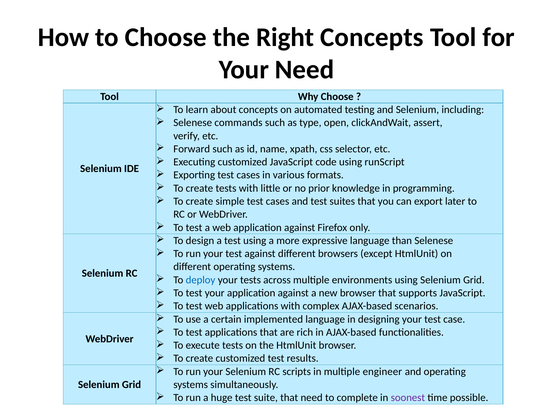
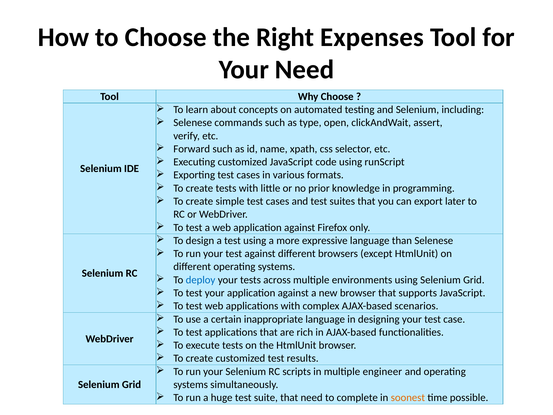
Right Concepts: Concepts -> Expenses (372, 37)
implemented: implemented -> inappropriate (273, 319)
soonest colour: purple -> orange (408, 398)
